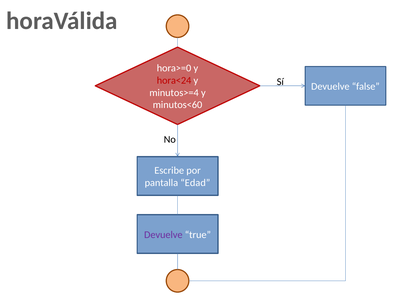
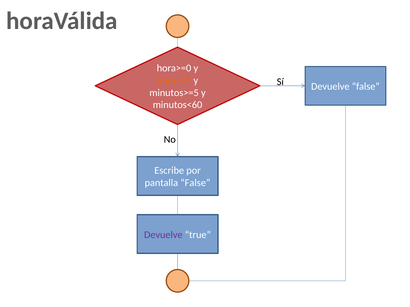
hora<24 colour: red -> orange (174, 81)
minutos>=4: minutos>=4 -> minutos>=5 (174, 93)
pantalla Edad: Edad -> False (195, 183)
